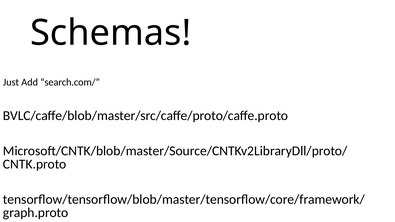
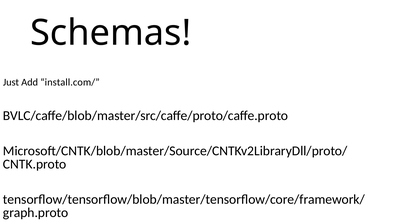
search.com/: search.com/ -> install.com/ (70, 82)
